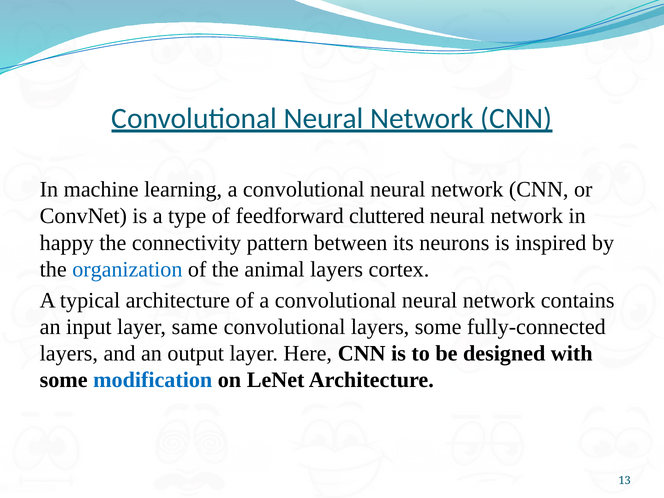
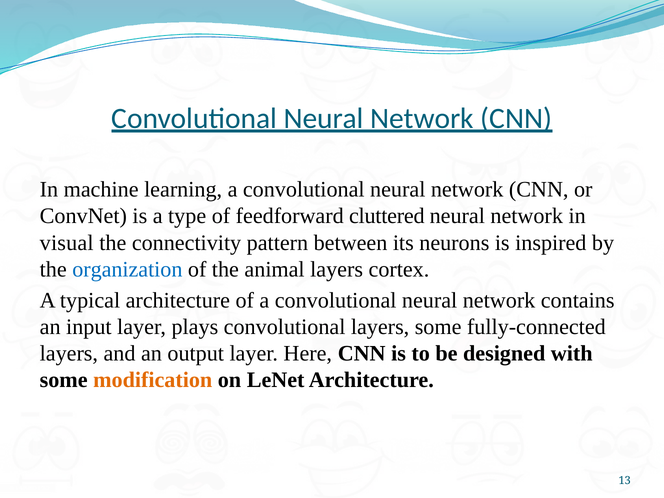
happy: happy -> visual (67, 243)
same: same -> plays (195, 327)
modification colour: blue -> orange (153, 380)
